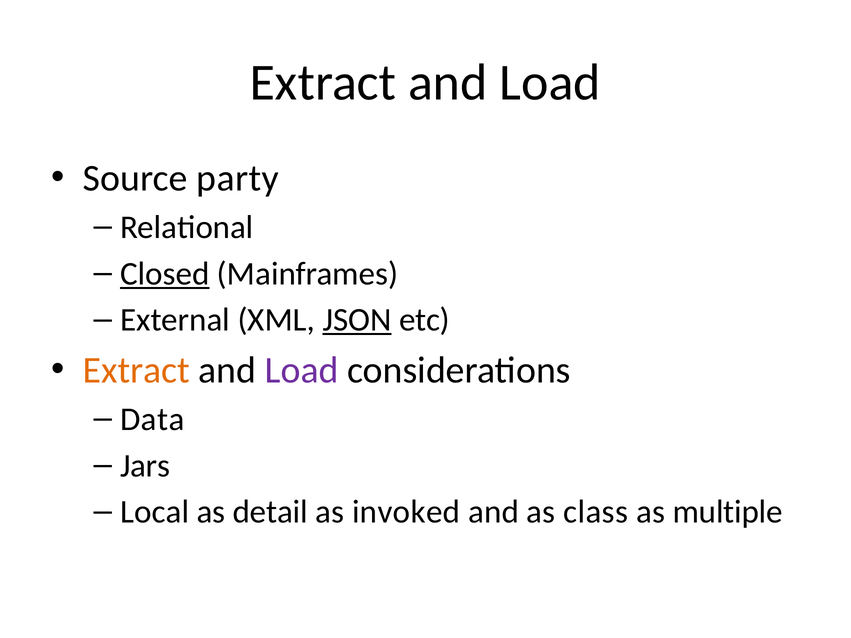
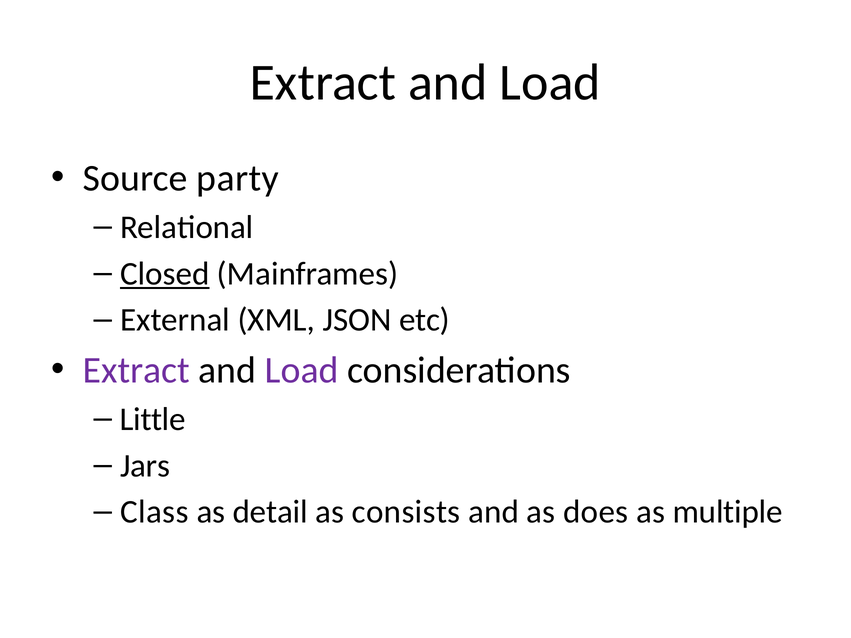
JSON underline: present -> none (357, 320)
Extract colour: orange -> purple (136, 371)
Data: Data -> Little (153, 419)
Local: Local -> Class (155, 512)
invoked: invoked -> consists (406, 512)
class: class -> does (596, 512)
